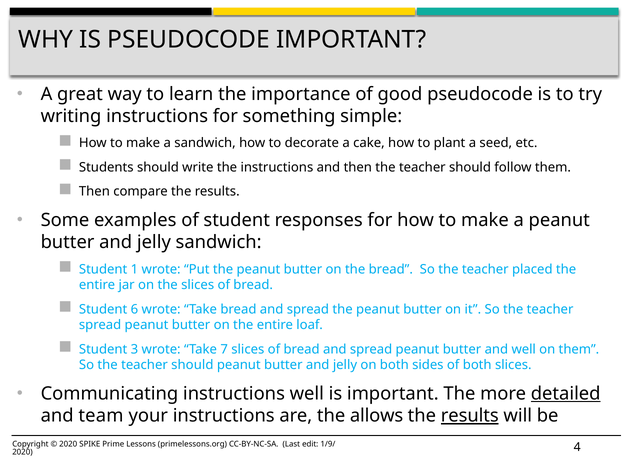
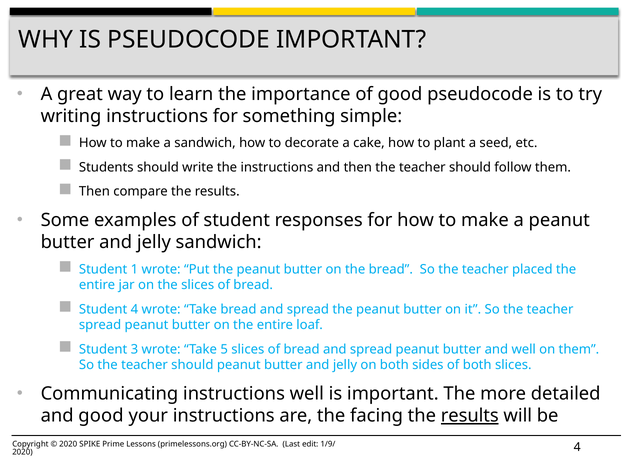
Student 6: 6 -> 4 (134, 309)
7: 7 -> 5 (224, 349)
detailed underline: present -> none (566, 393)
and team: team -> good (101, 415)
allows: allows -> facing (377, 415)
